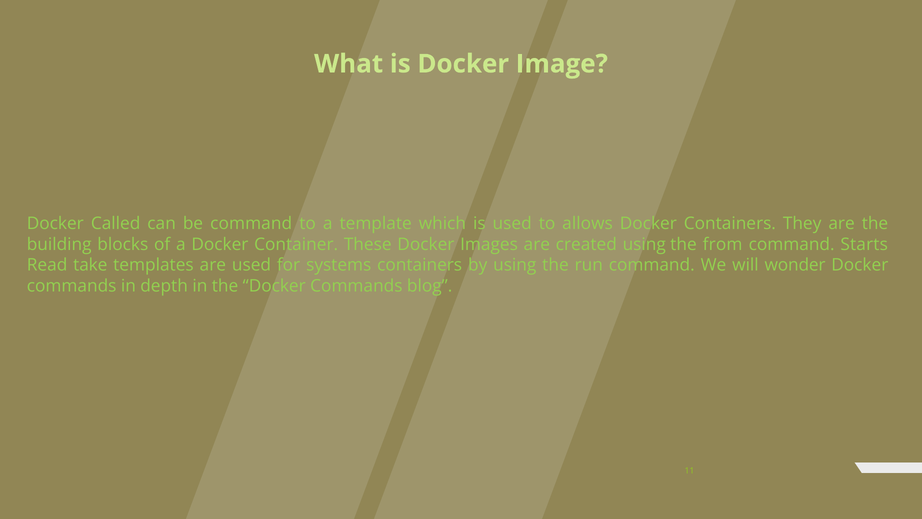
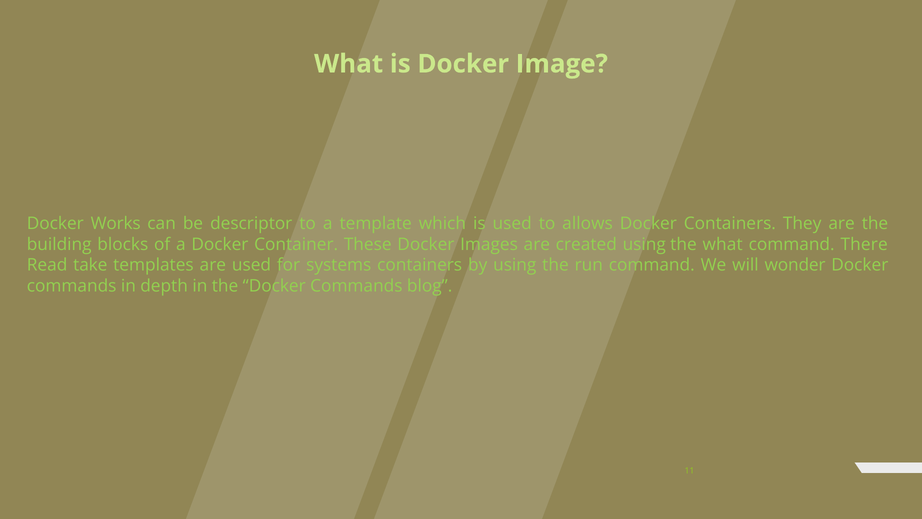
Called: Called -> Works (116, 223)
be command: command -> descriptor (251, 223)
the from: from -> what (723, 244)
Starts: Starts -> There (864, 244)
